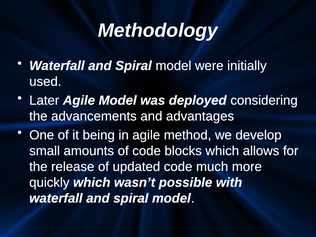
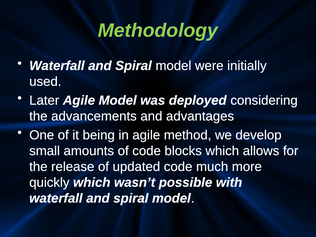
Methodology colour: white -> light green (158, 31)
